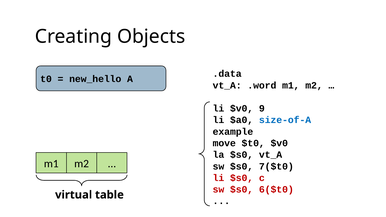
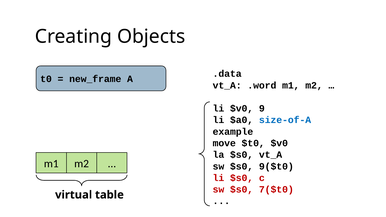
new_hello: new_hello -> new_frame (95, 79)
7($t0: 7($t0 -> 9($t0 (276, 166)
6($t0: 6($t0 -> 7($t0 (276, 190)
